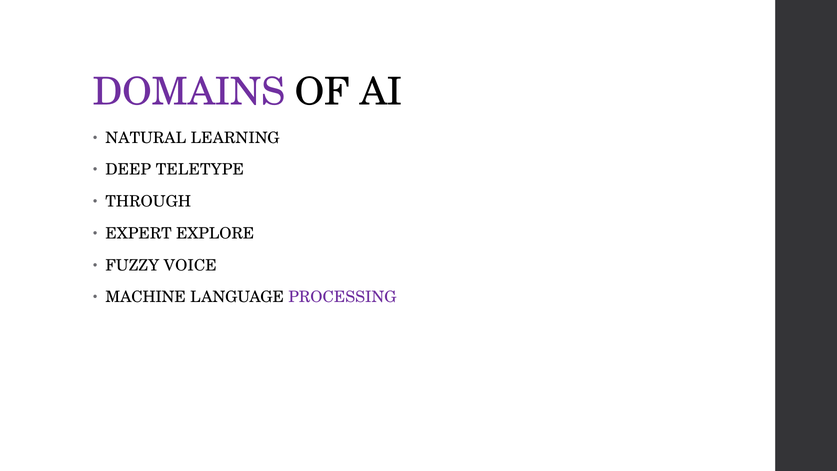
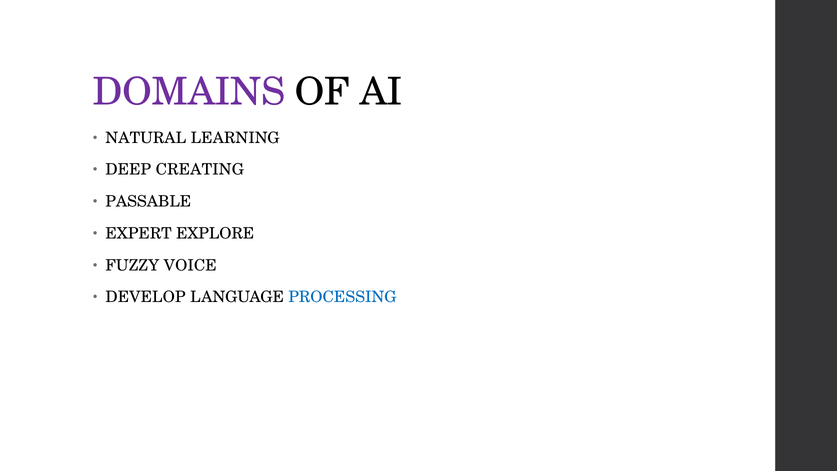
TELETYPE: TELETYPE -> CREATING (200, 170)
THROUGH: THROUGH -> PASSABLE (148, 202)
MACHINE: MACHINE -> DEVELOP (145, 297)
PROCESSING colour: purple -> blue (343, 297)
